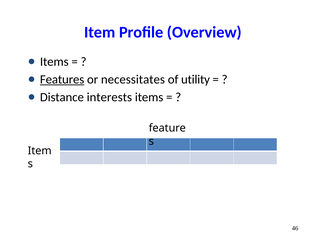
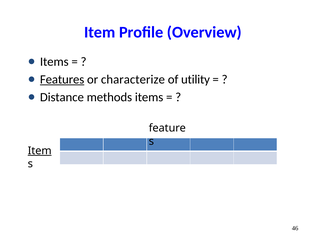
necessitates: necessitates -> characterize (133, 80)
interests: interests -> methods (109, 97)
Item underline: none -> present (40, 151)
